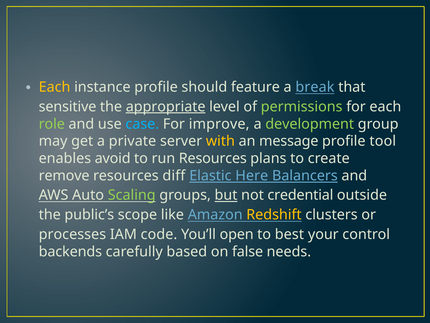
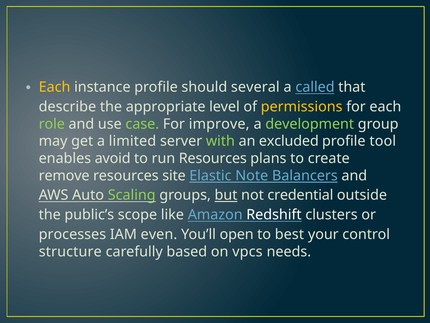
feature: feature -> several (255, 87)
break: break -> called (315, 87)
sensitive: sensitive -> describe (67, 107)
appropriate underline: present -> none (166, 107)
permissions colour: light green -> yellow (302, 107)
case colour: light blue -> light green (142, 124)
private: private -> limited (132, 141)
with colour: yellow -> light green (220, 141)
message: message -> excluded (289, 141)
diff: diff -> site (174, 175)
Here: Here -> Note (252, 175)
Redshift colour: yellow -> white (274, 215)
code: code -> even (159, 234)
backends: backends -> structure (70, 251)
false: false -> vpcs (247, 251)
